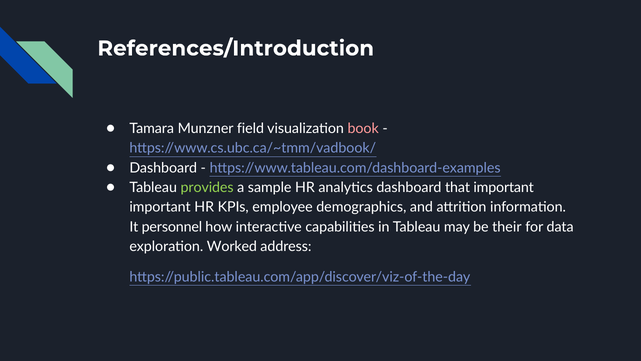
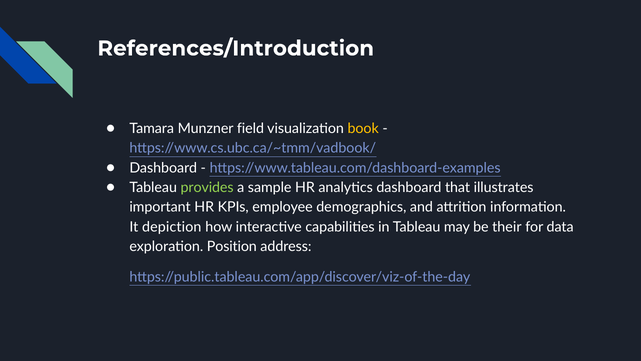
book colour: pink -> yellow (363, 128)
that important: important -> illustrates (504, 187)
personnel: personnel -> depiction (172, 227)
Worked: Worked -> Position (232, 246)
